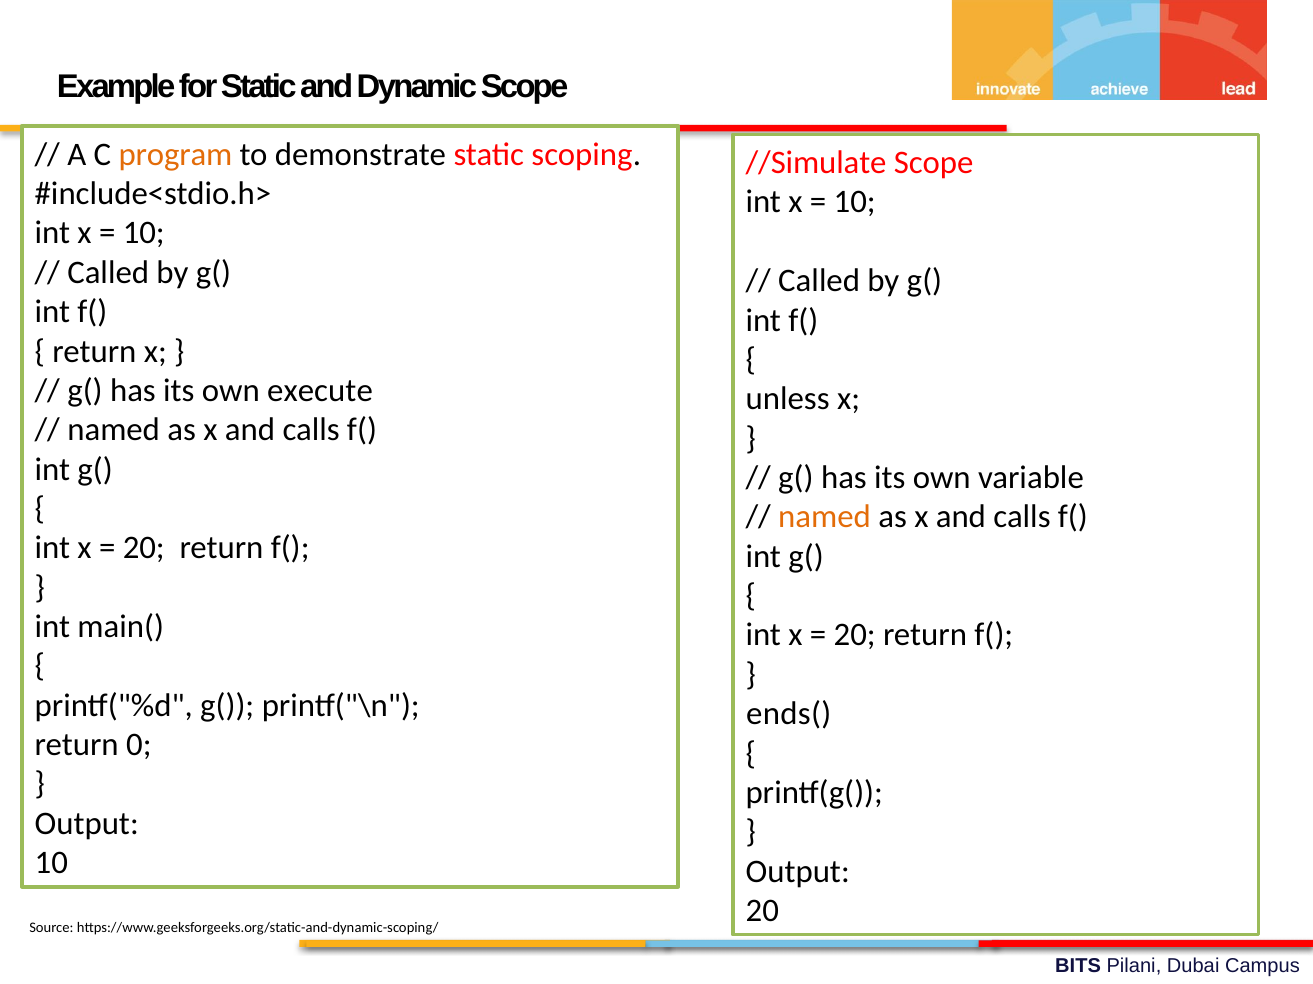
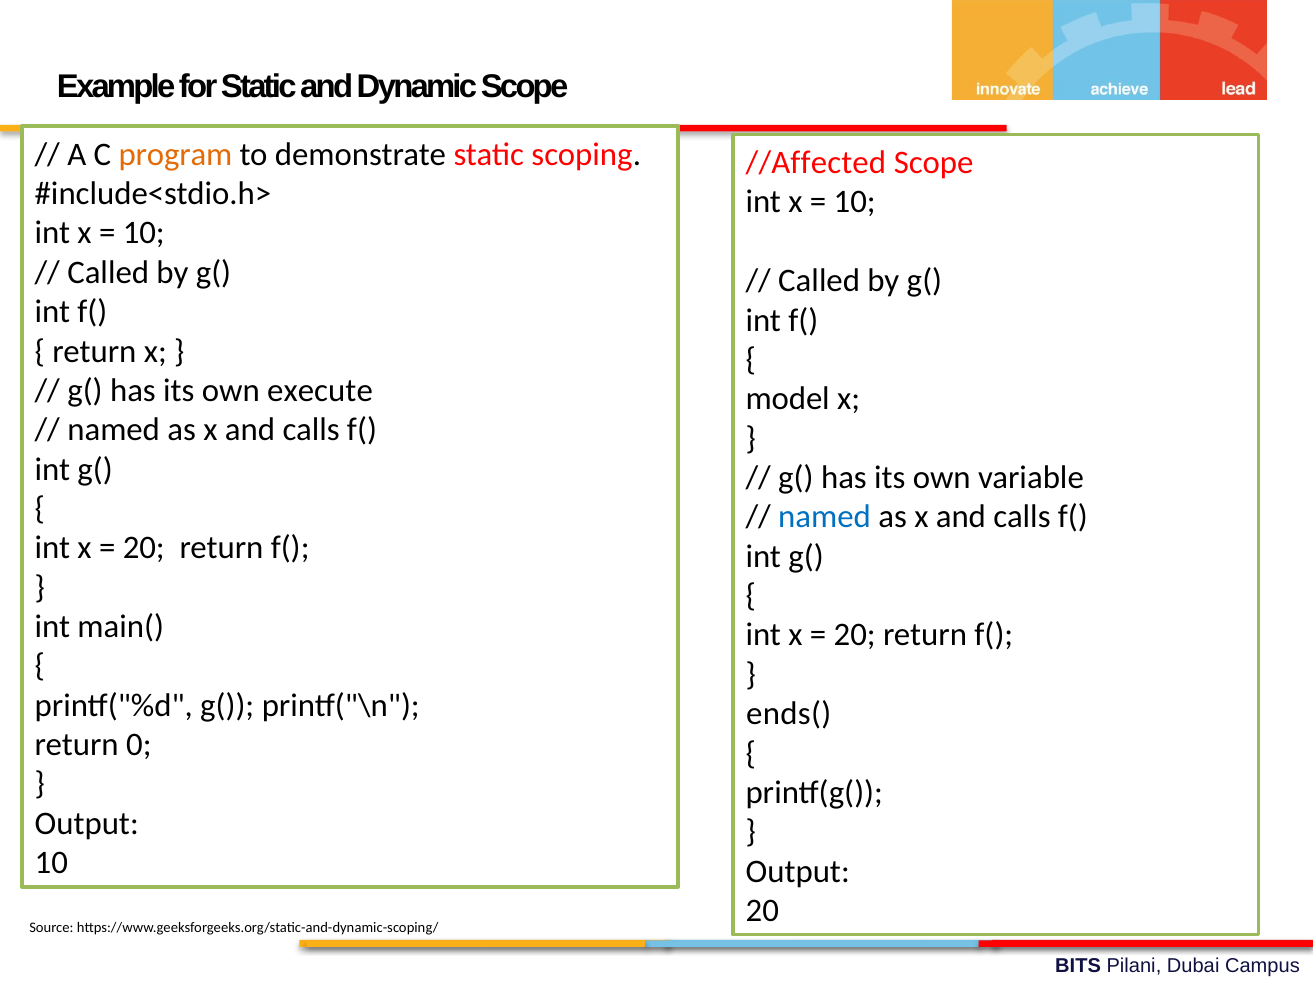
//Simulate: //Simulate -> //Affected (816, 163)
unless: unless -> model (788, 399)
named colour: orange -> blue (825, 517)
